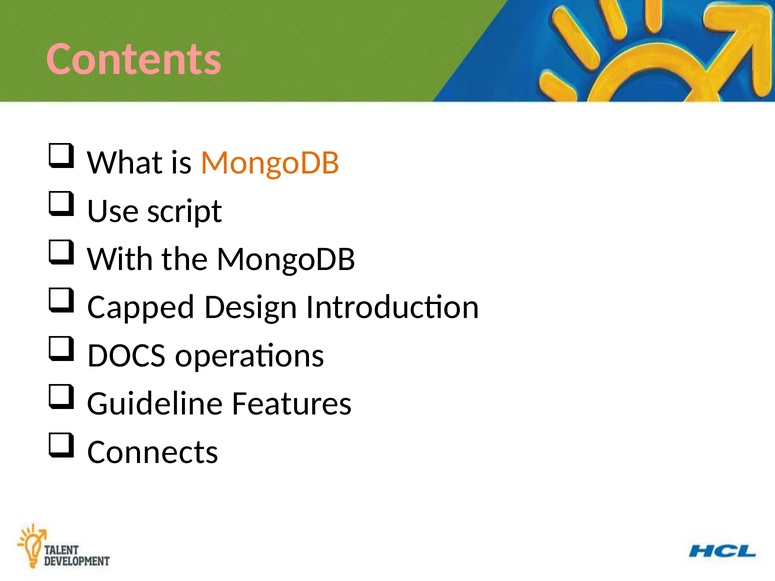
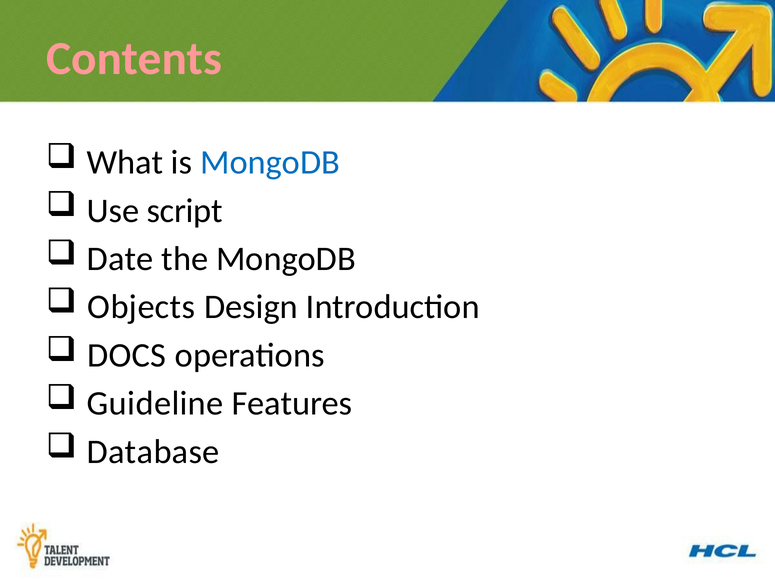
MongoDB colour: orange -> blue (270, 163)
With: With -> Date (120, 259)
Capped: Capped -> Objects (141, 307)
Connects: Connects -> Database (153, 452)
